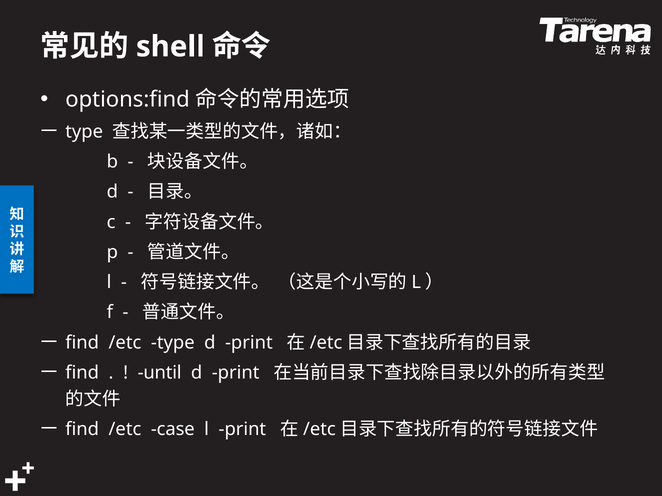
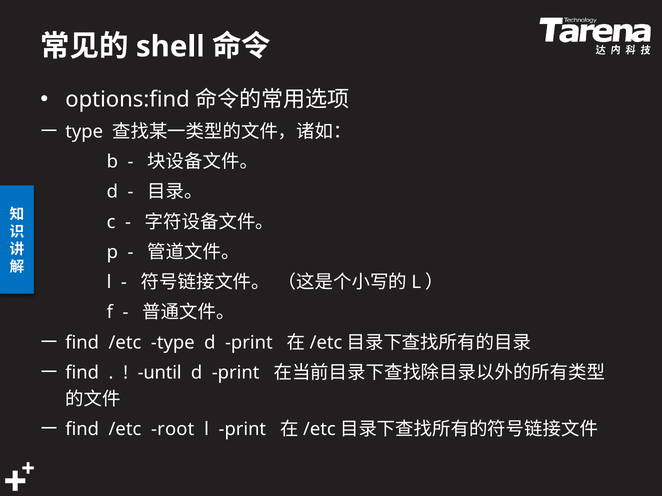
case: case -> root (173, 430)
